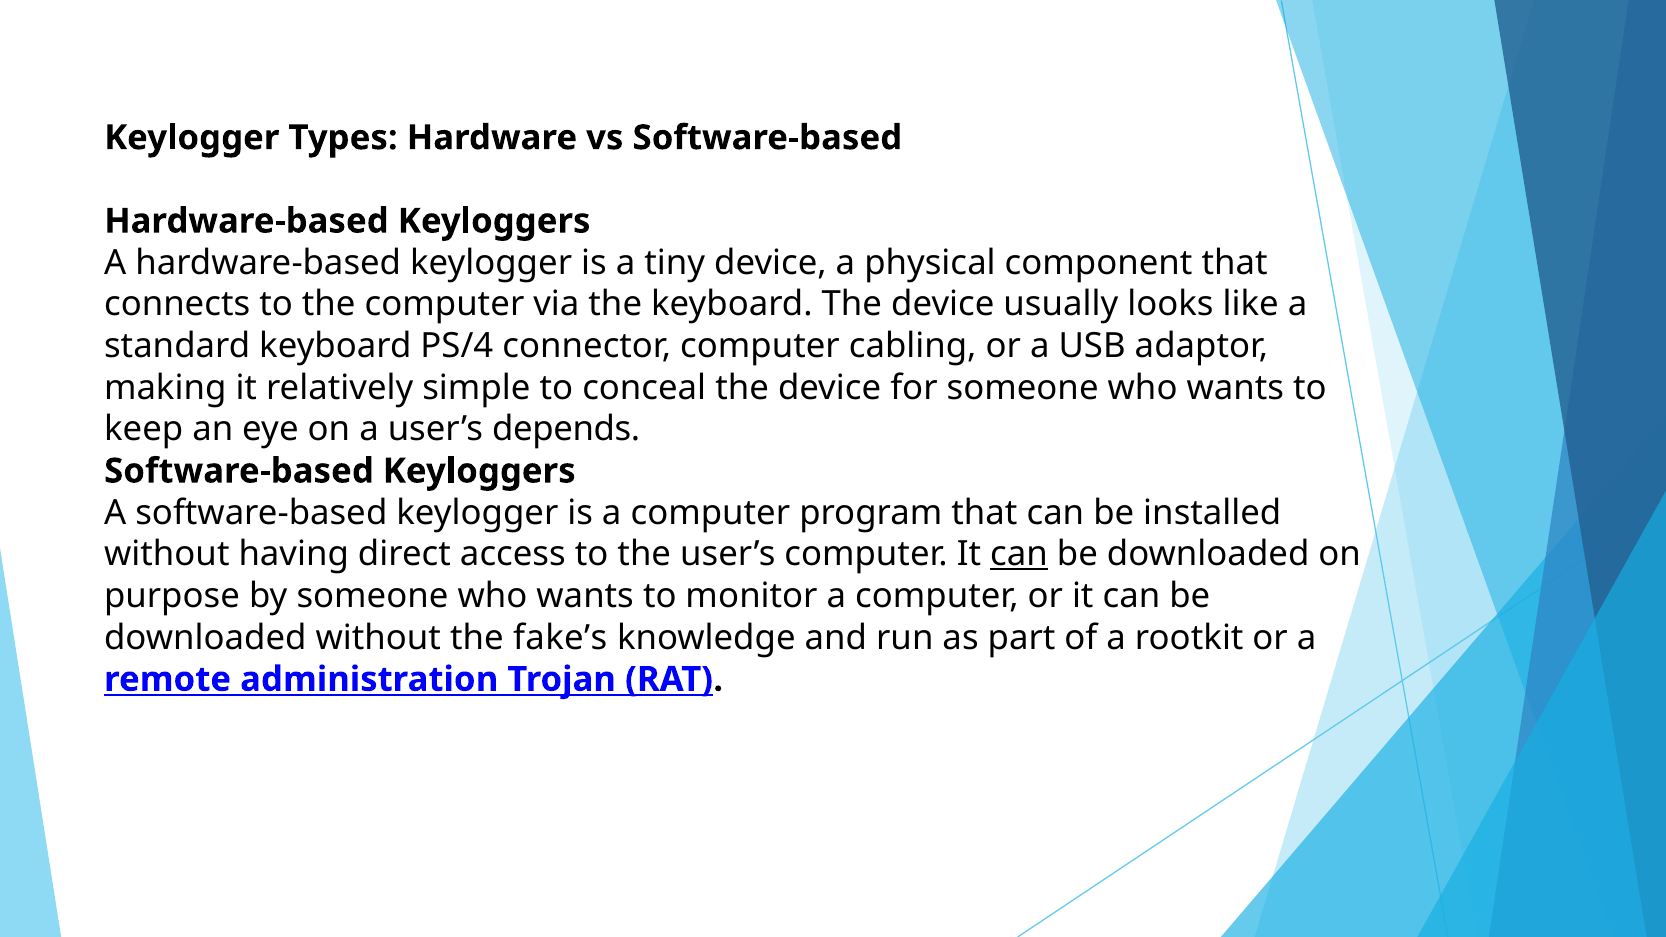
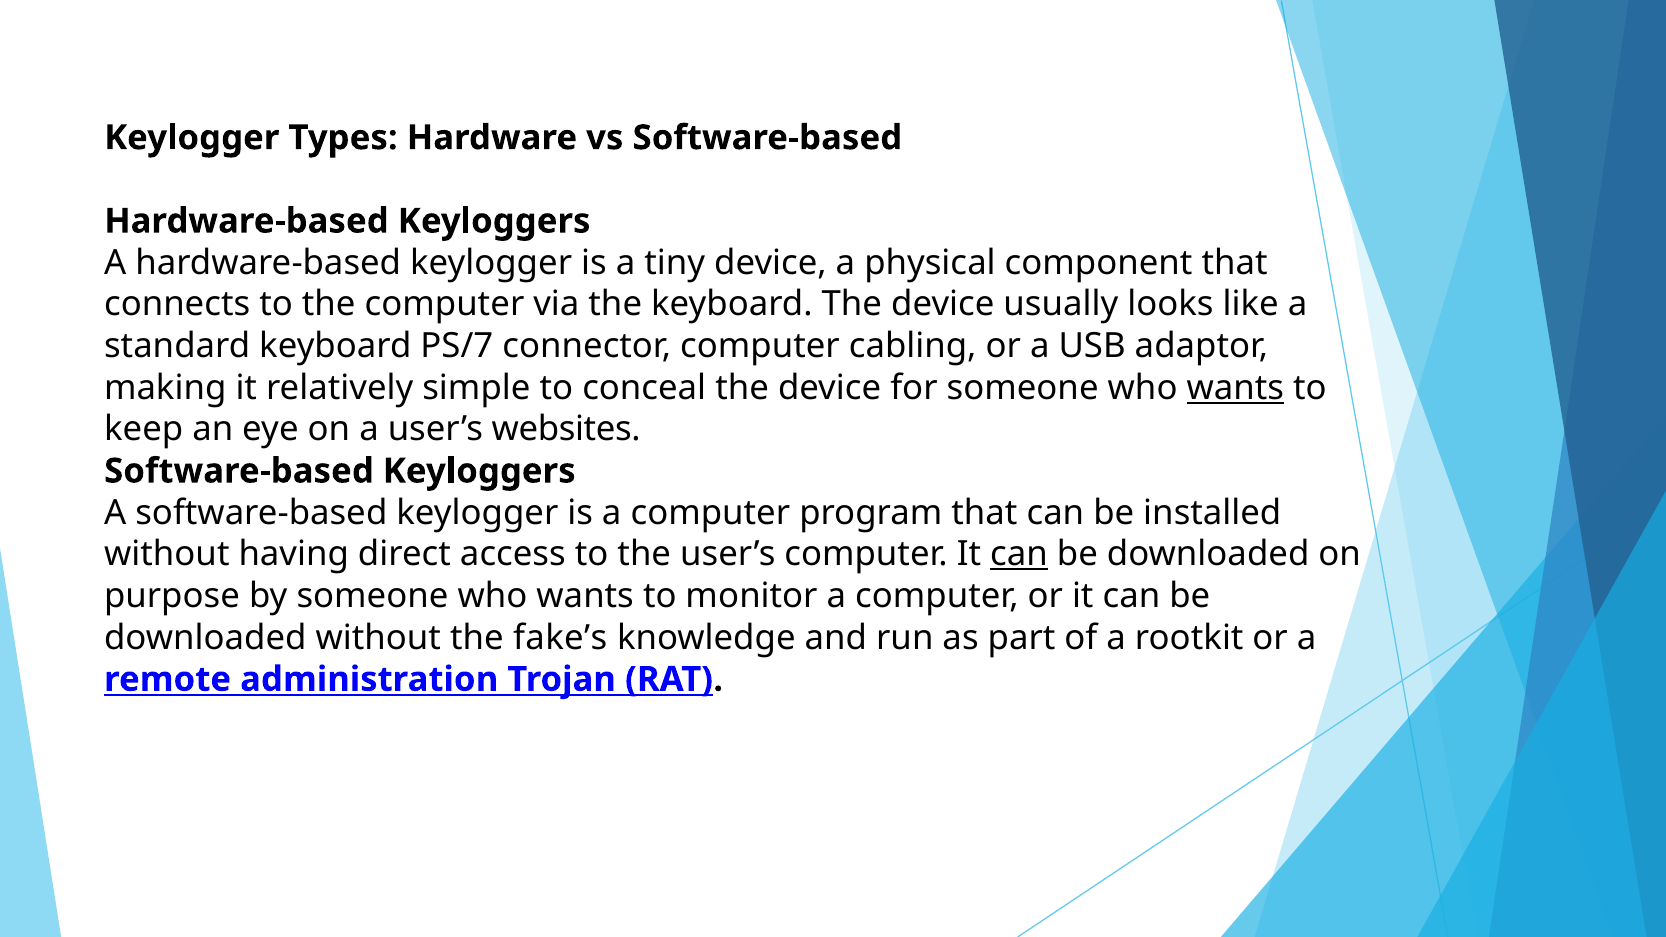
PS/4: PS/4 -> PS/7 (457, 346)
wants underline: none -> present (1235, 388)
depends: depends -> websites (566, 429)
